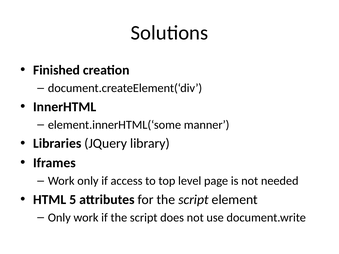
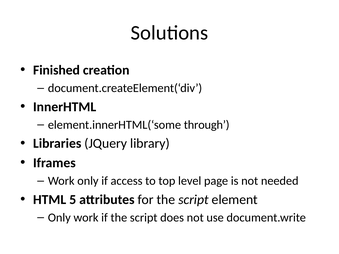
manner: manner -> through (207, 125)
